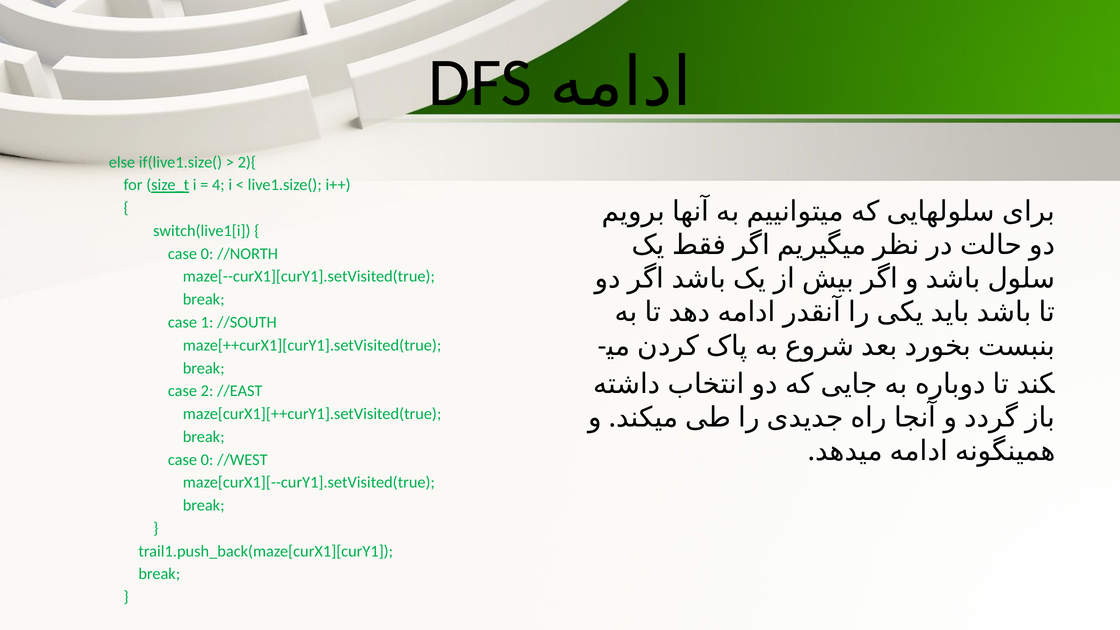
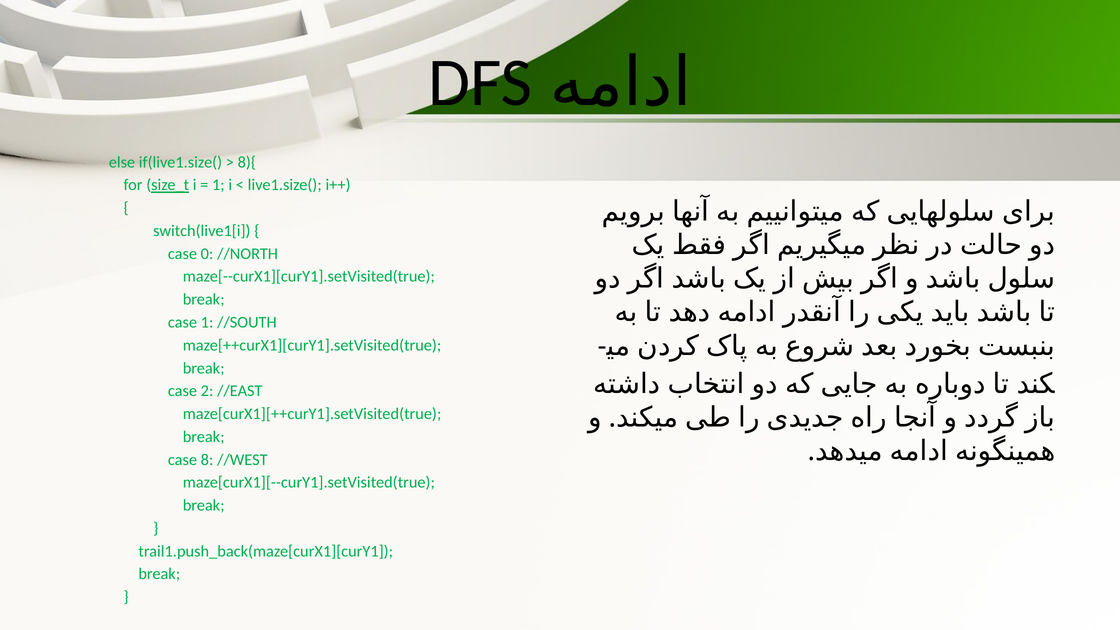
2){: 2){ -> 8){ (247, 162)
4: 4 -> 1 (218, 185)
0: 0 -> 8 (207, 460)
